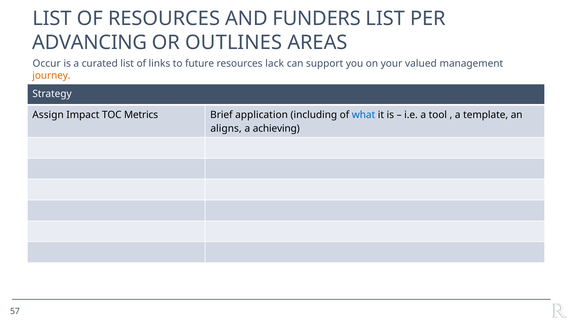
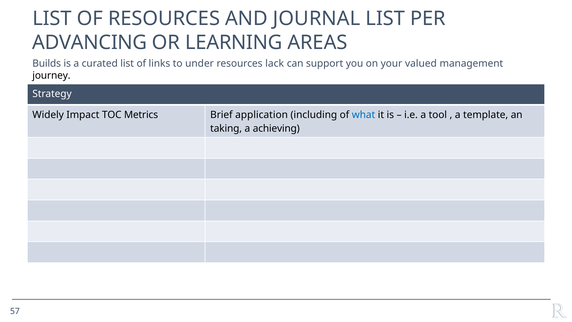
FUNDERS: FUNDERS -> JOURNAL (317, 19)
OUTLINES: OUTLINES -> LEARNING (234, 43)
Occur: Occur -> Builds (47, 63)
future: future -> under (200, 63)
journey colour: orange -> black (51, 75)
Assign: Assign -> Widely (48, 115)
aligns: aligns -> taking (226, 128)
